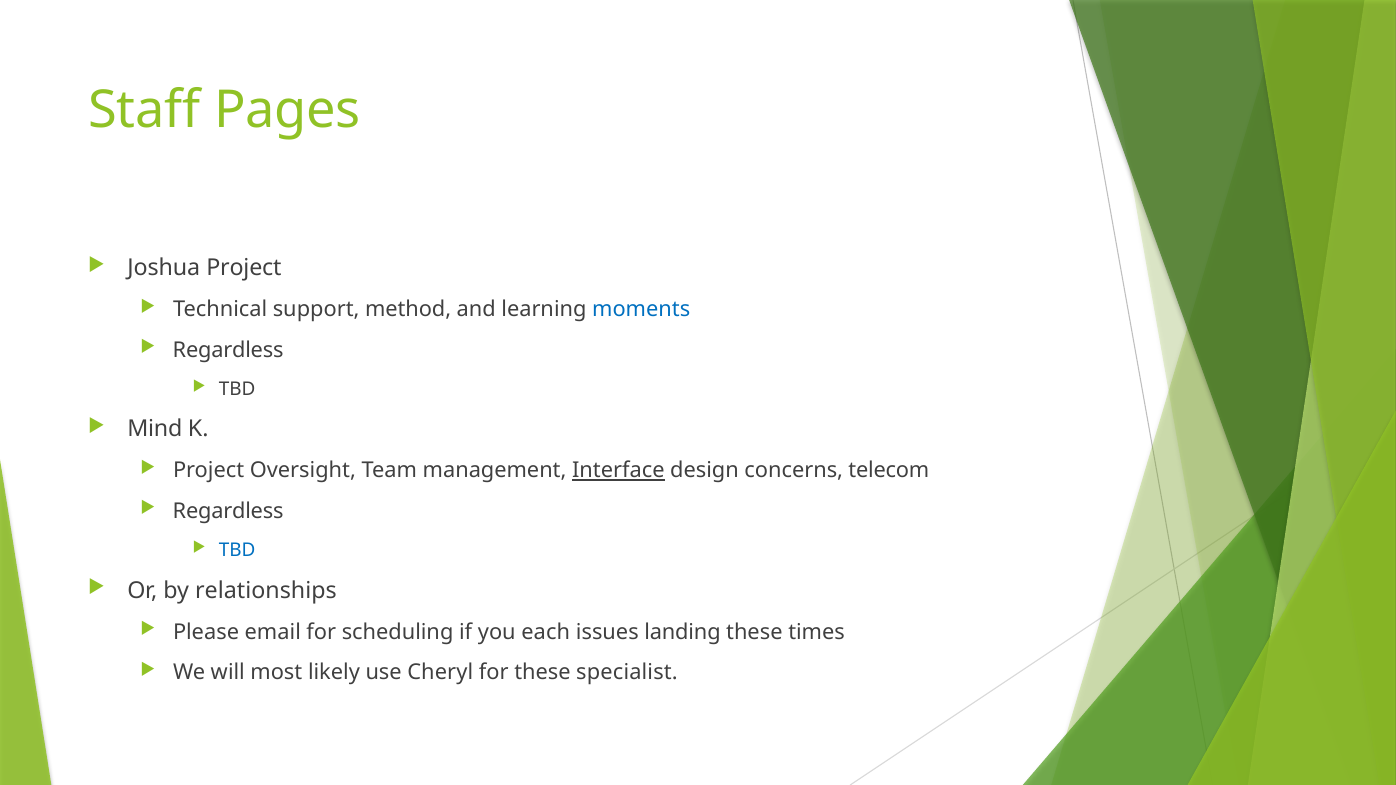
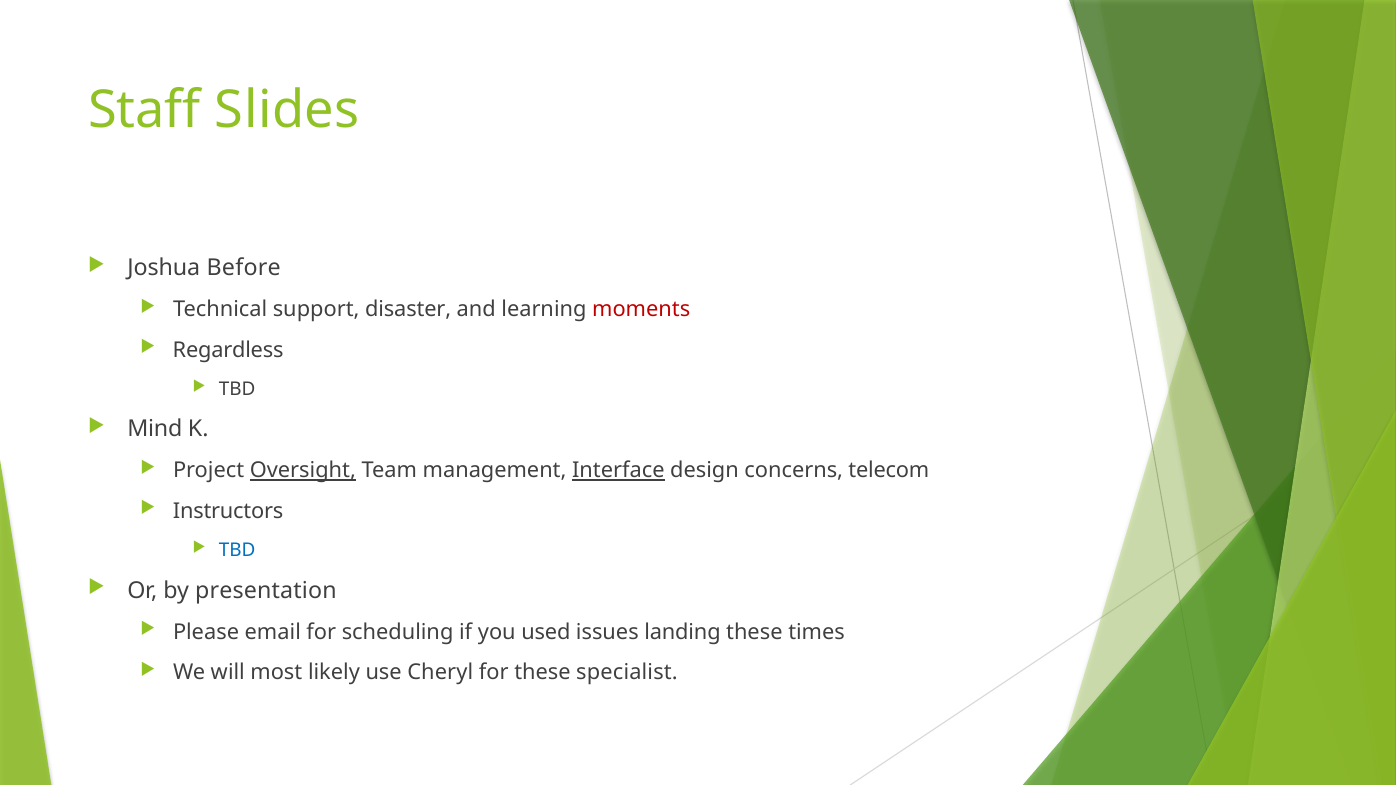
Pages: Pages -> Slides (287, 110)
Joshua Project: Project -> Before (244, 268)
method: method -> disaster (408, 310)
moments colour: blue -> red (641, 310)
Oversight underline: none -> present (303, 471)
Regardless: Regardless -> Instructors (228, 512)
relationships: relationships -> presentation (266, 591)
each: each -> used (546, 632)
